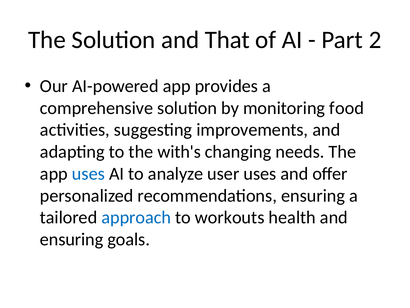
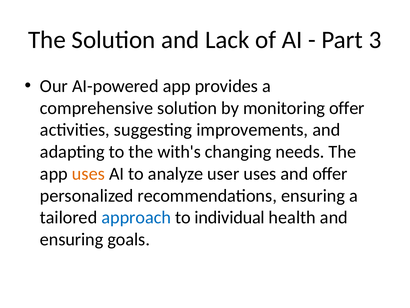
That: That -> Lack (227, 40)
2: 2 -> 3 (375, 40)
monitoring food: food -> offer (347, 108)
uses colour: blue -> orange (88, 173)
workouts: workouts -> individual (230, 217)
